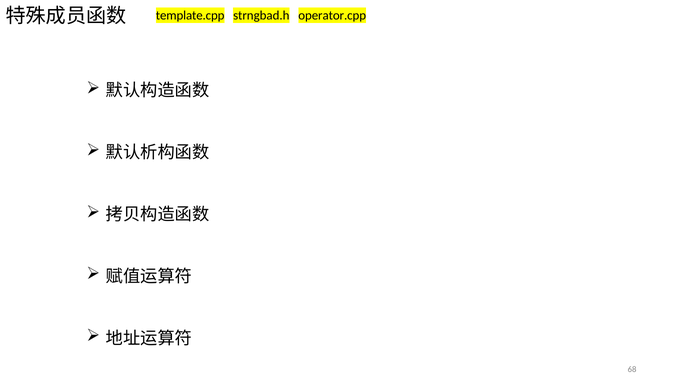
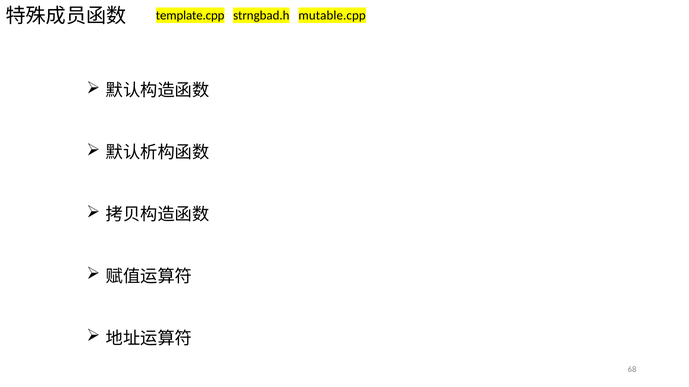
operator.cpp: operator.cpp -> mutable.cpp (332, 16)
